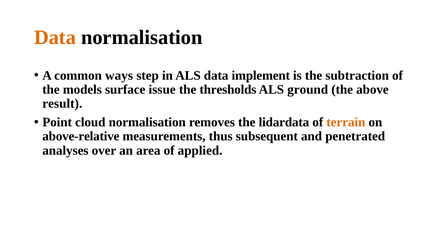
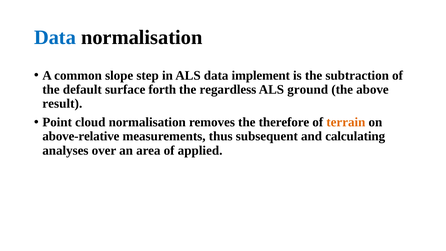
Data colour: orange -> blue (55, 37)
ways: ways -> slope (119, 75)
models: models -> default (82, 89)
issue: issue -> forth (162, 89)
thresholds: thresholds -> regardless (228, 89)
lidardata: lidardata -> therefore (284, 122)
penetrated: penetrated -> calculating (355, 136)
